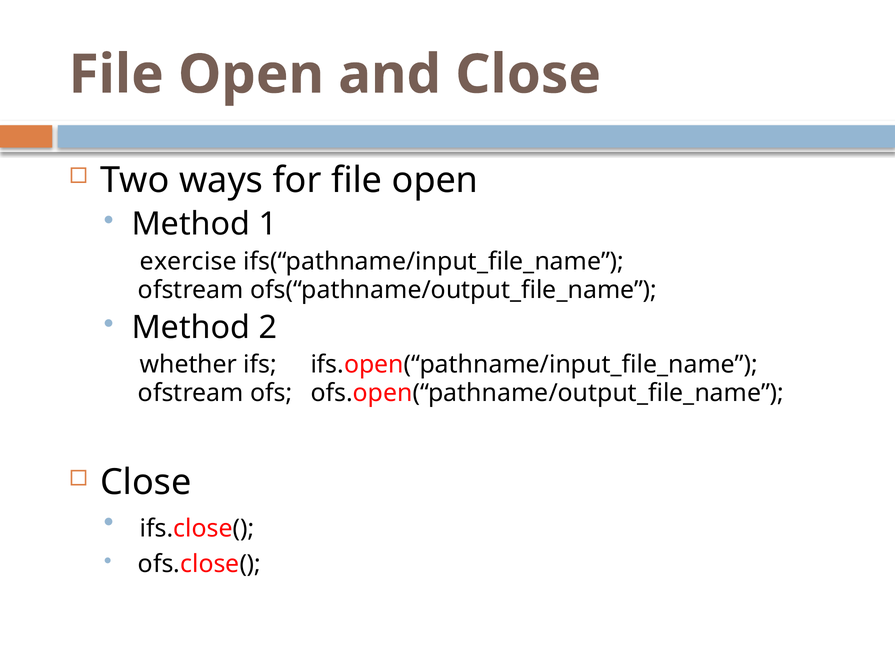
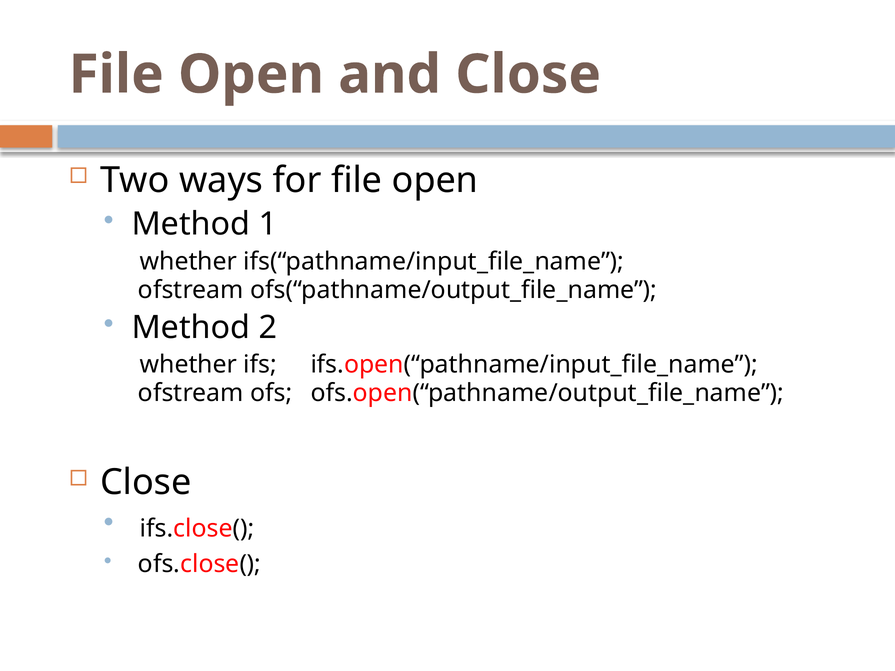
exercise: exercise -> whether (188, 261)
